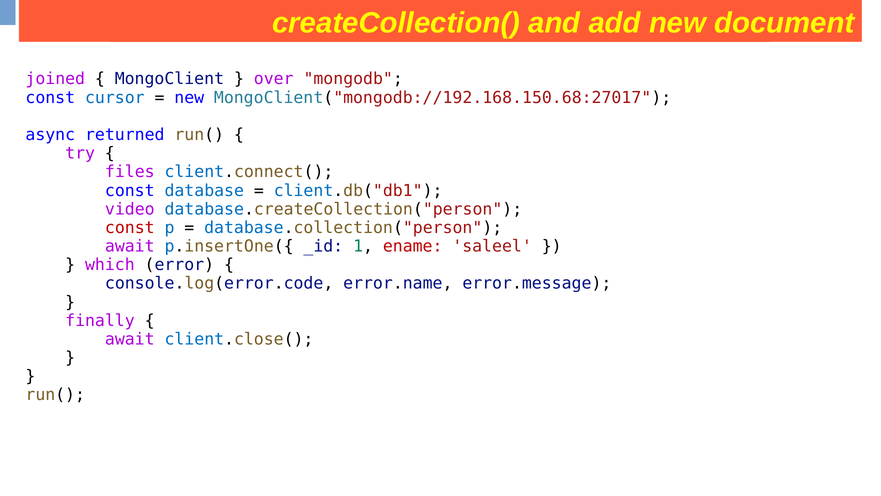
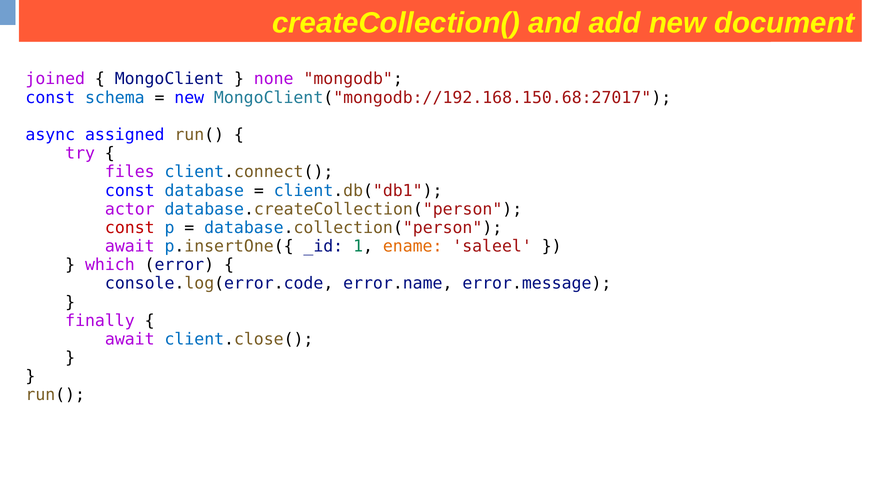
over: over -> none (274, 79)
cursor: cursor -> schema (115, 98)
returned: returned -> assigned (125, 135)
video: video -> actor (130, 209)
ename colour: red -> orange (413, 246)
